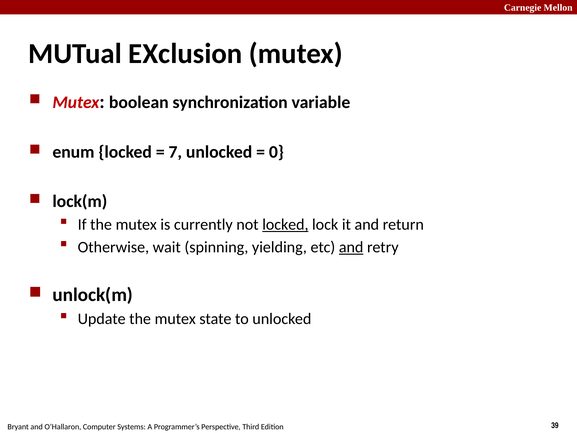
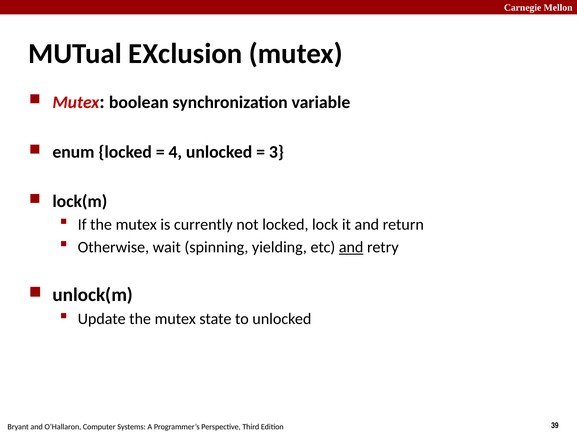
7: 7 -> 4 (175, 152)
0: 0 -> 3 (276, 152)
locked underline: present -> none (285, 225)
